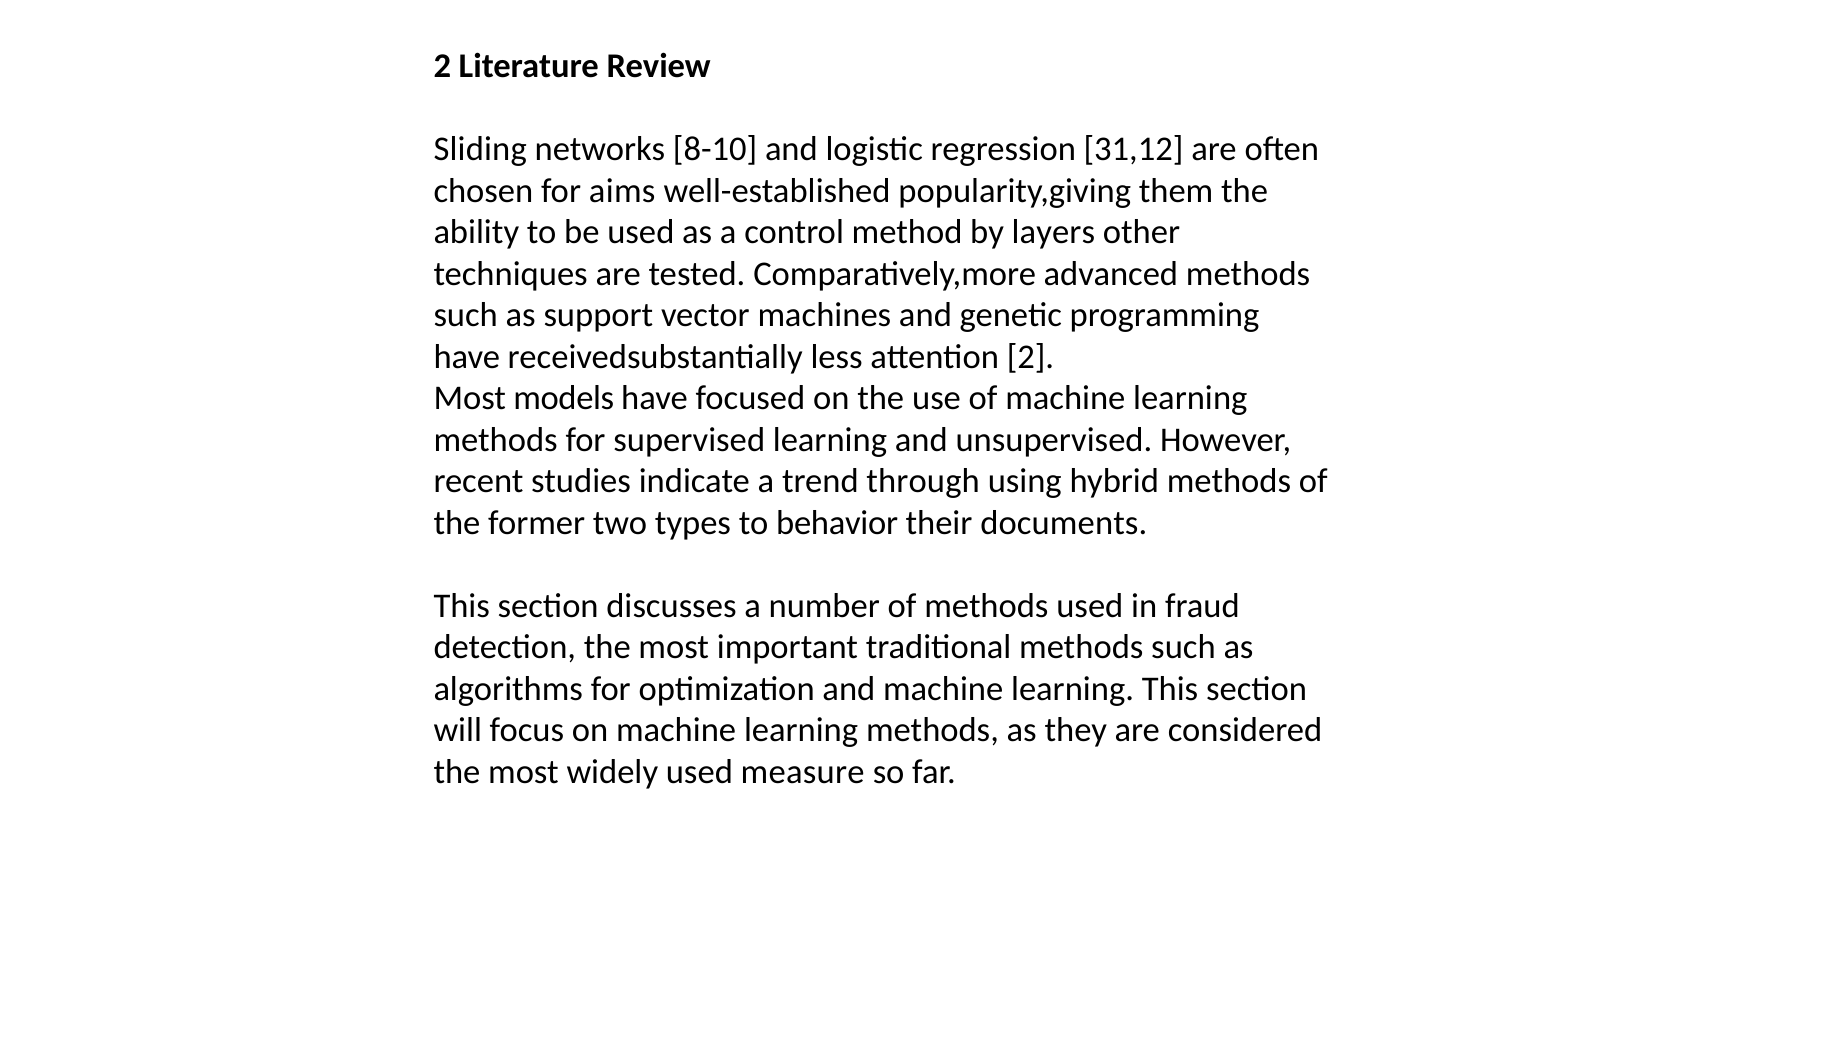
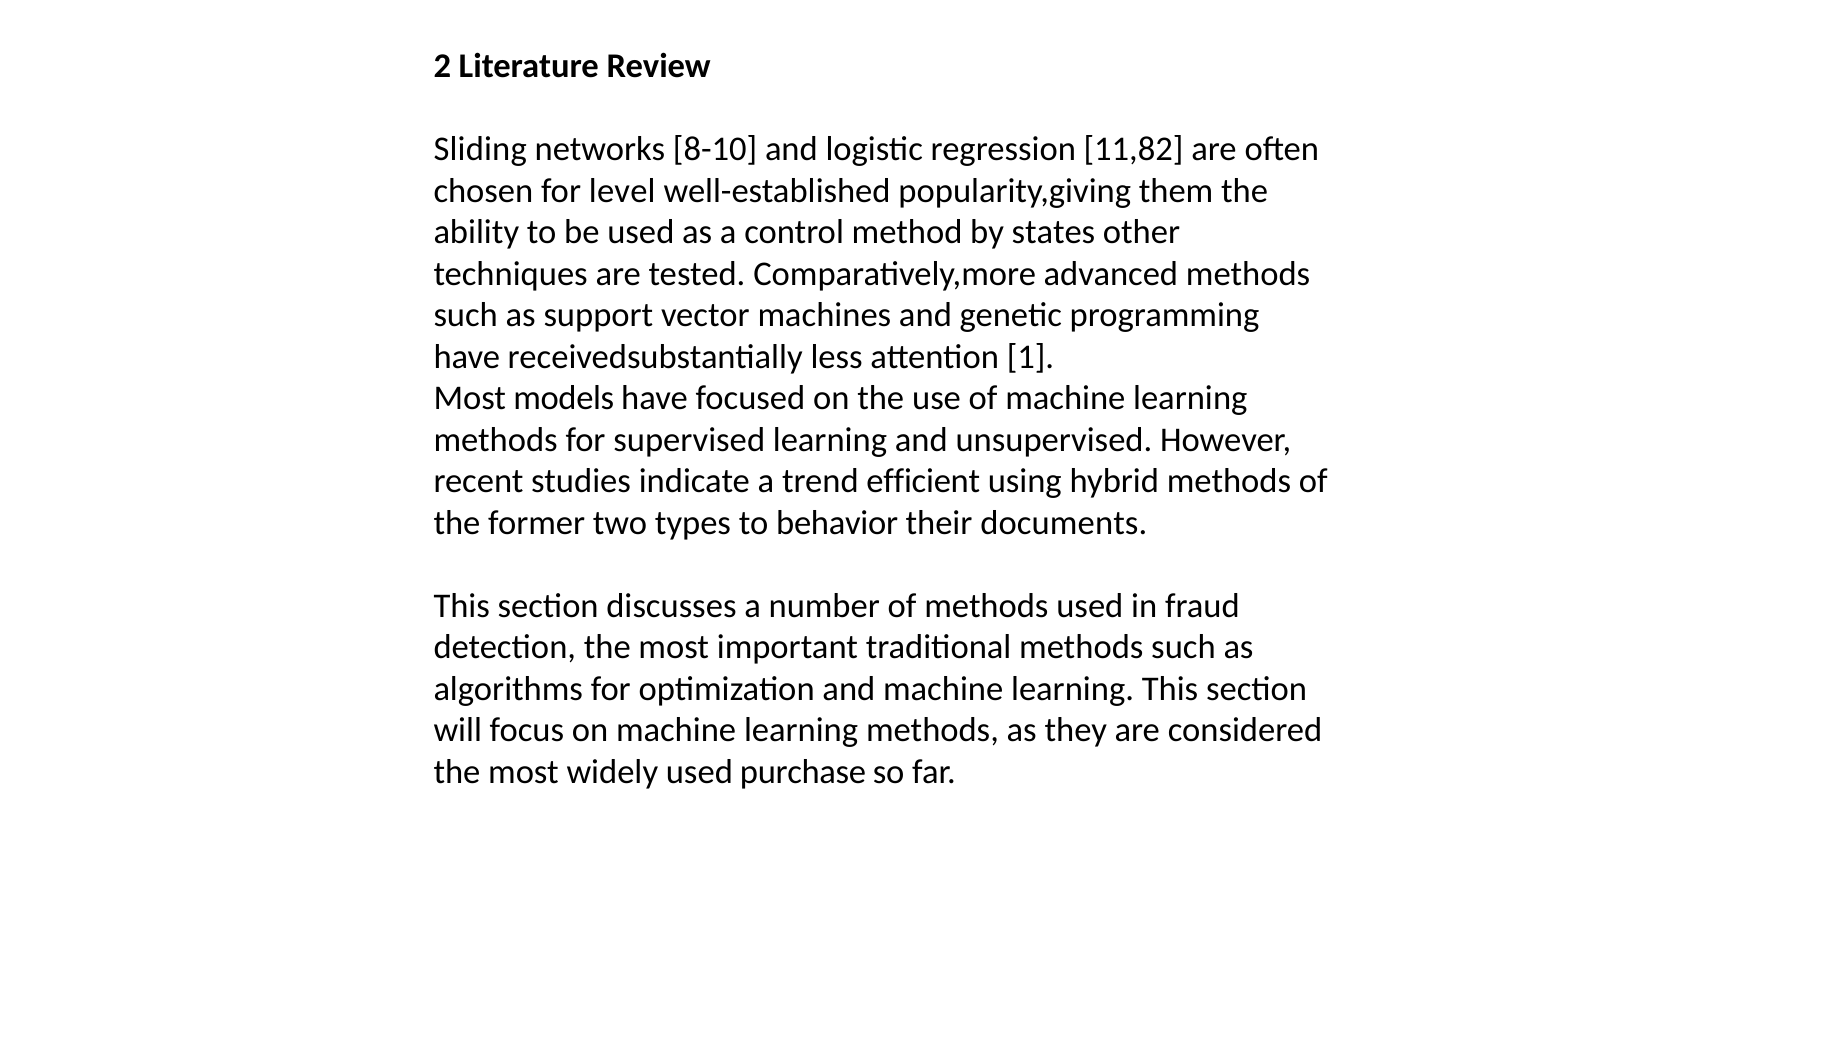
31,12: 31,12 -> 11,82 (1134, 149)
aims: aims -> level (622, 191)
layers: layers -> states (1053, 232)
attention 2: 2 -> 1 (1031, 357)
through: through -> efficient (923, 481)
measure: measure -> purchase (803, 772)
